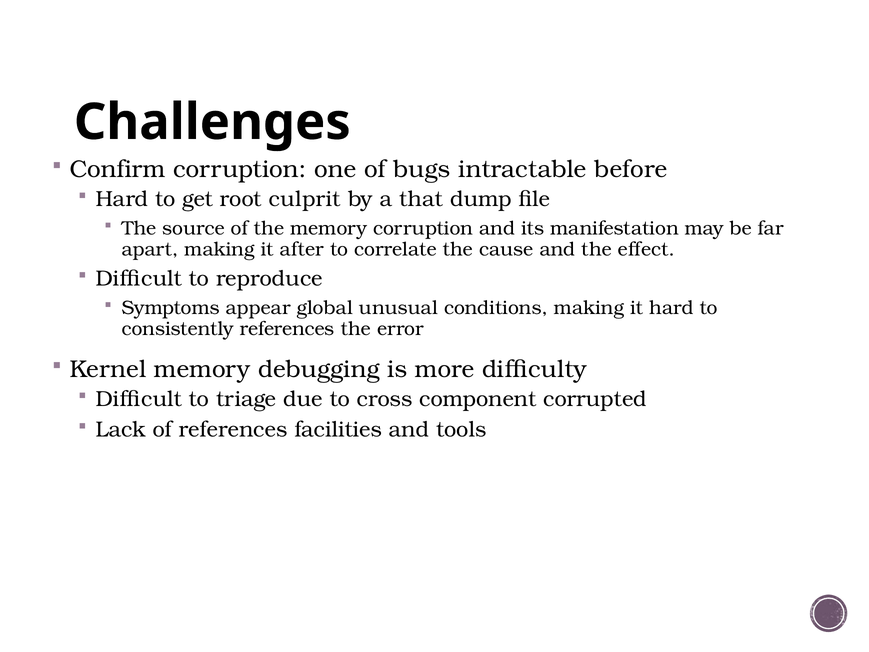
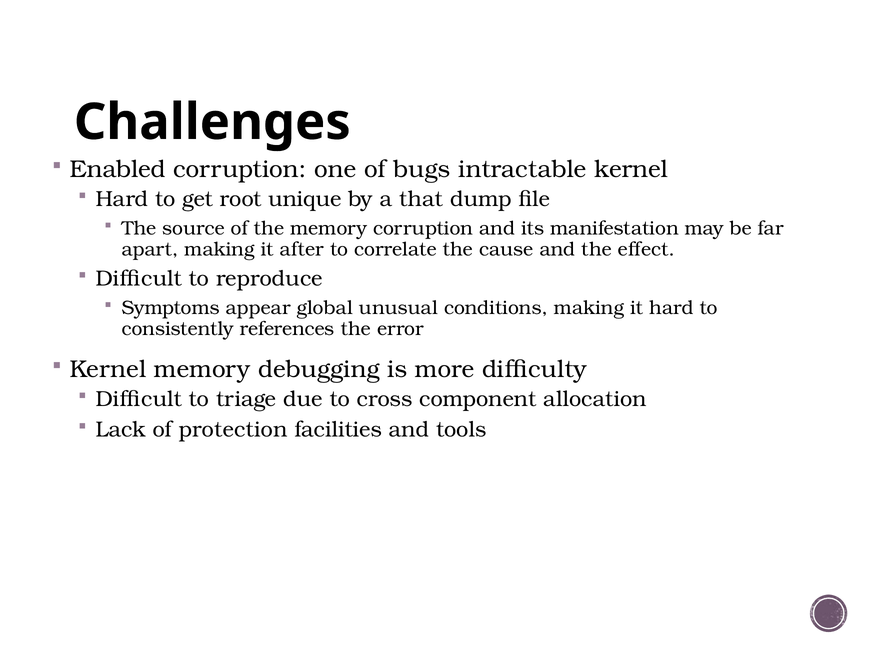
Confirm: Confirm -> Enabled (118, 169)
intractable before: before -> kernel (631, 169)
culprit: culprit -> unique (305, 199)
corrupted: corrupted -> allocation (595, 399)
of references: references -> protection (233, 429)
